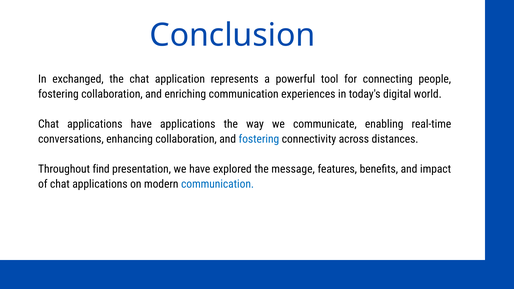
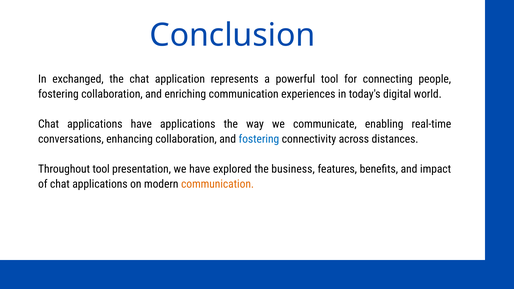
Throughout find: find -> tool (101, 169)
message: message -> business (293, 169)
communication colour: blue -> orange (218, 184)
